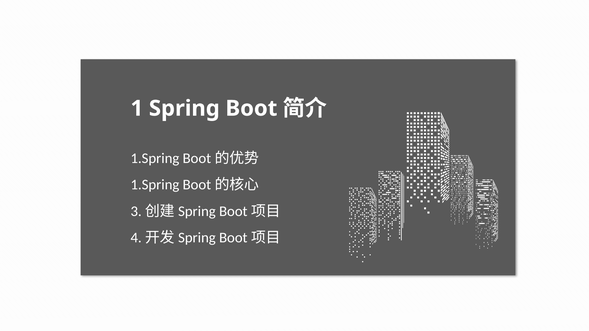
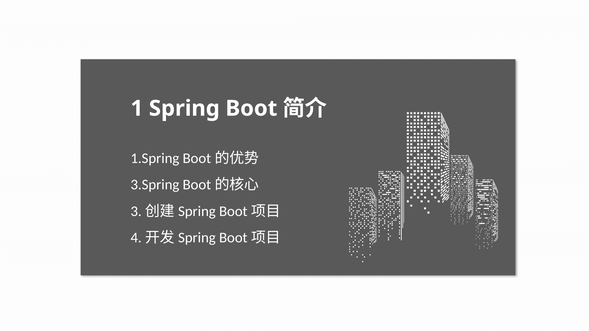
1.Spring: 1.Spring -> 3.Spring (155, 185)
